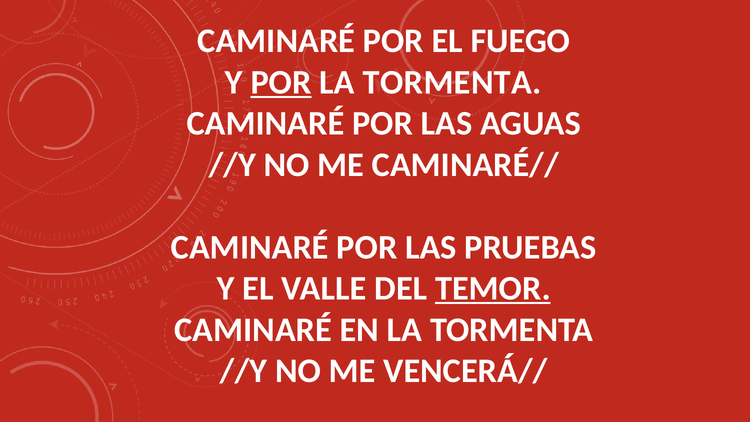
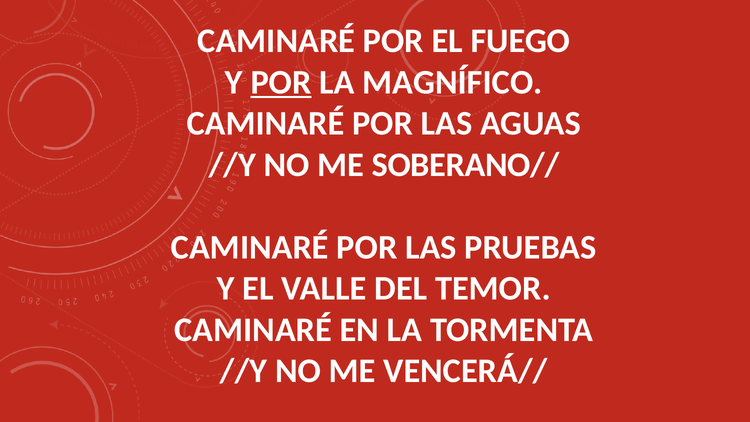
TORMENTA: TORMENTA -> MAGNÍFICO (452, 82)
CAMINARÉ//: CAMINARÉ// -> SOBERANO// (466, 165)
TEMOR underline: present -> none (493, 288)
